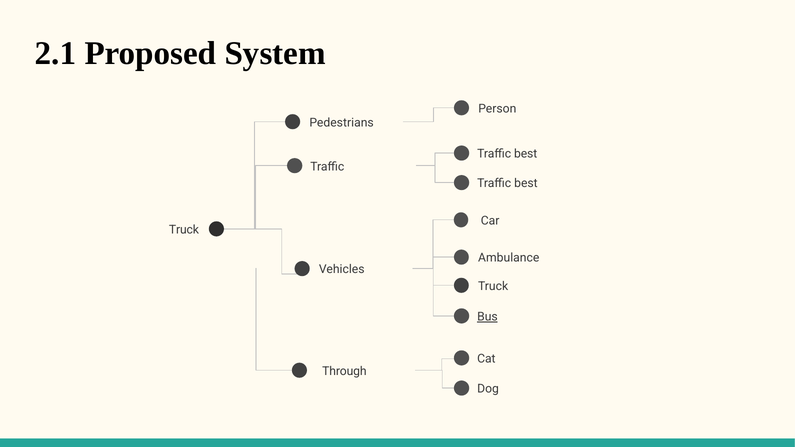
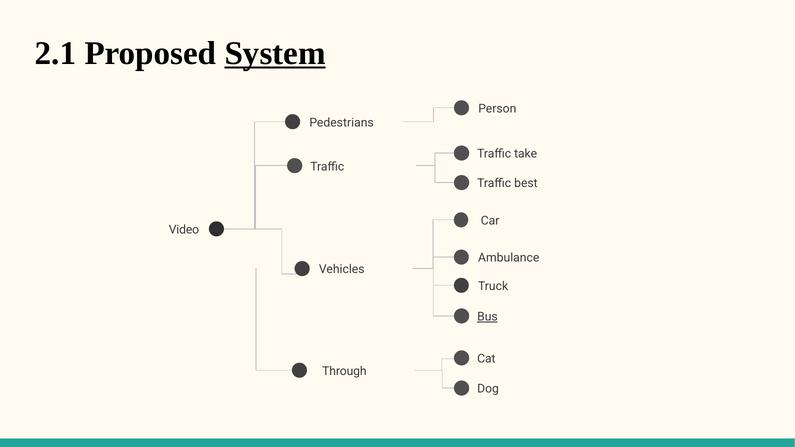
System underline: none -> present (275, 53)
best: best -> take (526, 154)
Truck: Truck -> Video (184, 230)
